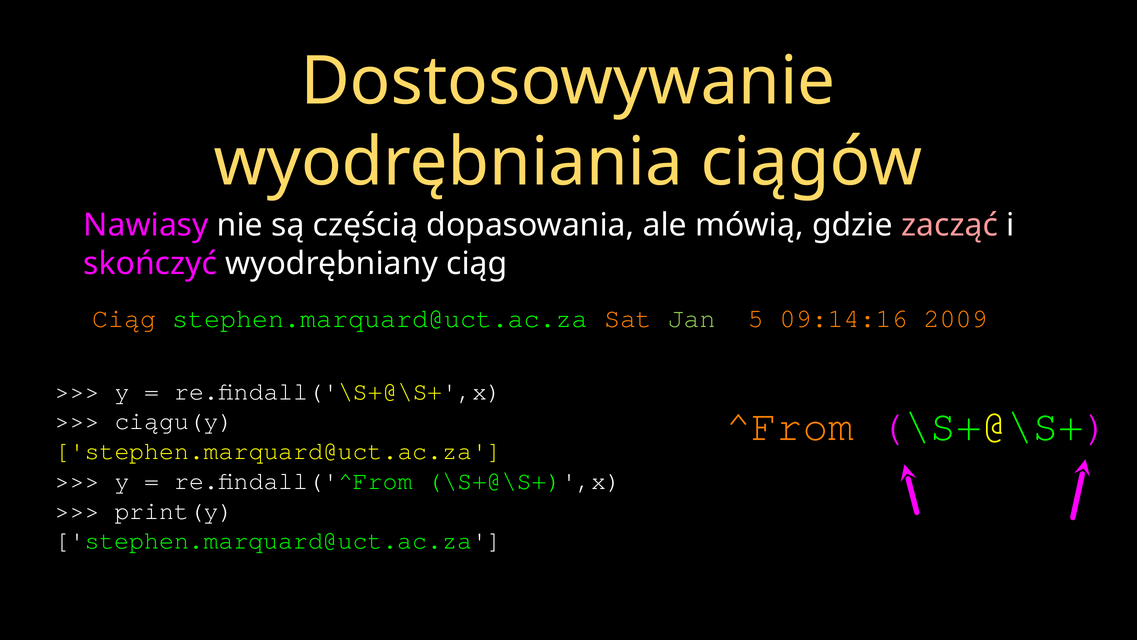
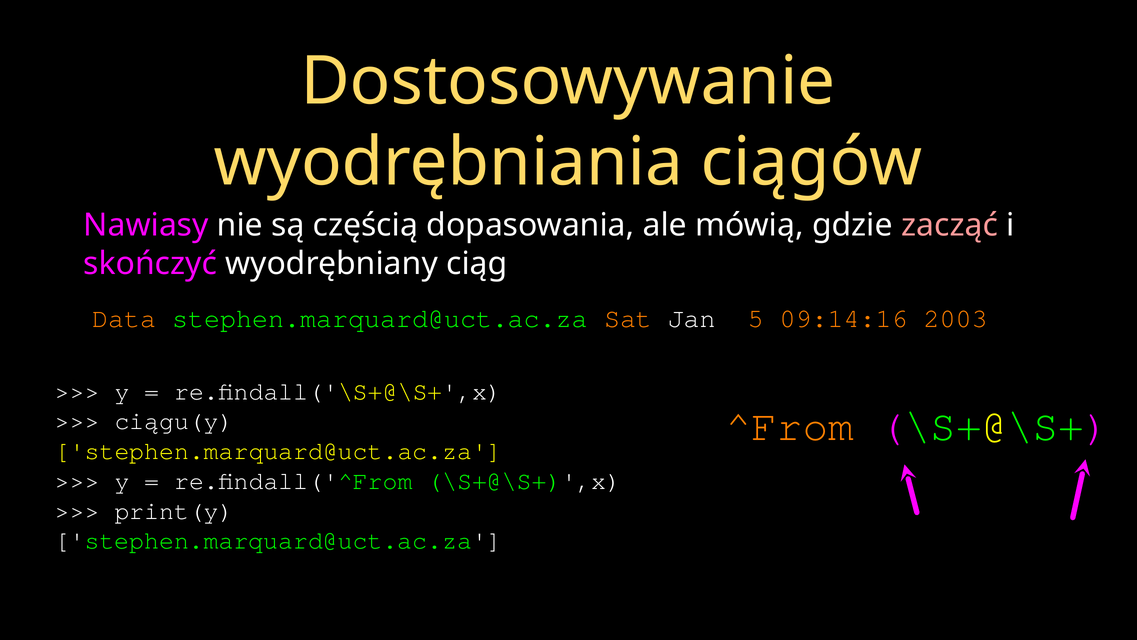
Ciąg: Ciąg -> Data (124, 318)
Jan colour: light green -> white (692, 318)
2009: 2009 -> 2003 (956, 318)
